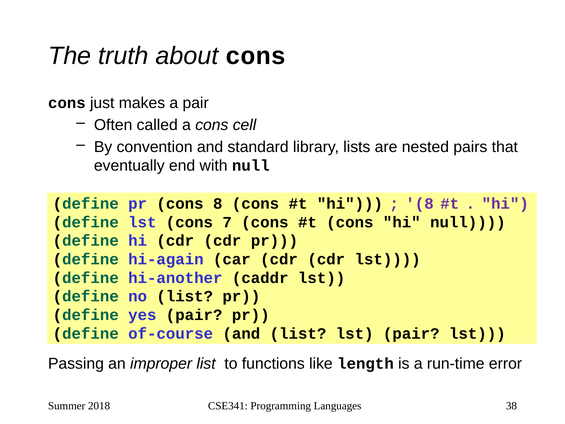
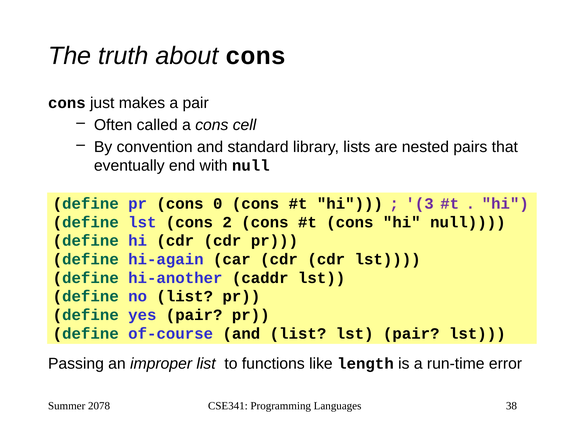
cons 8: 8 -> 0 (218, 204)
8: 8 -> 3 (420, 204)
7: 7 -> 2 (227, 222)
2018: 2018 -> 2078 (99, 406)
